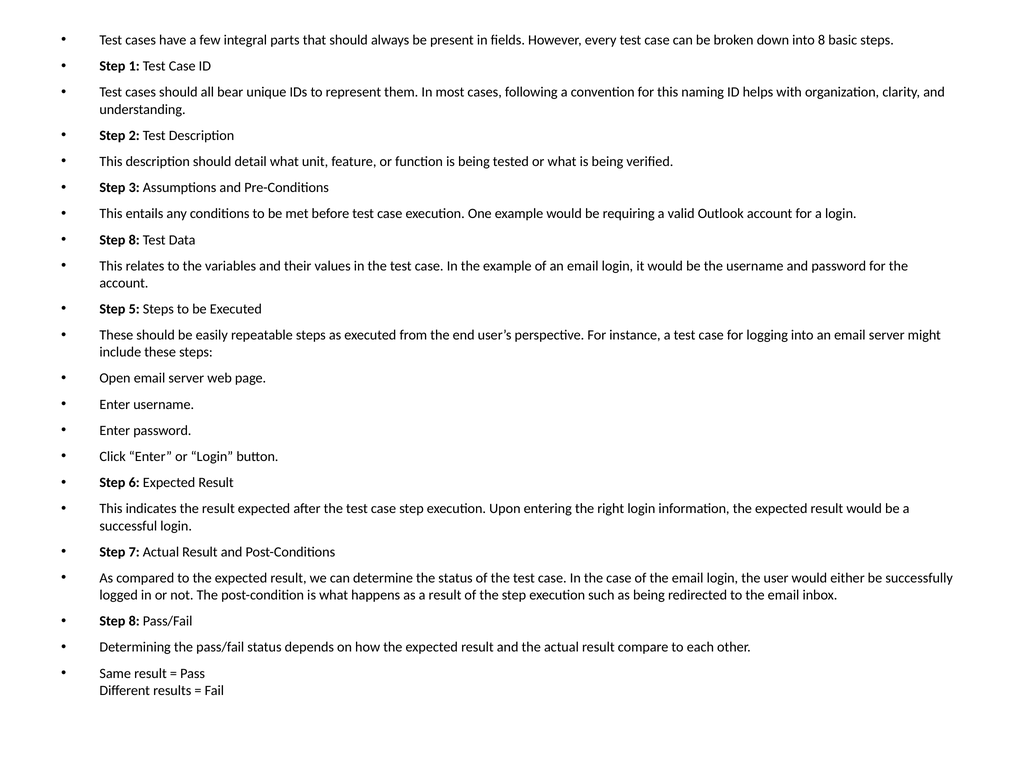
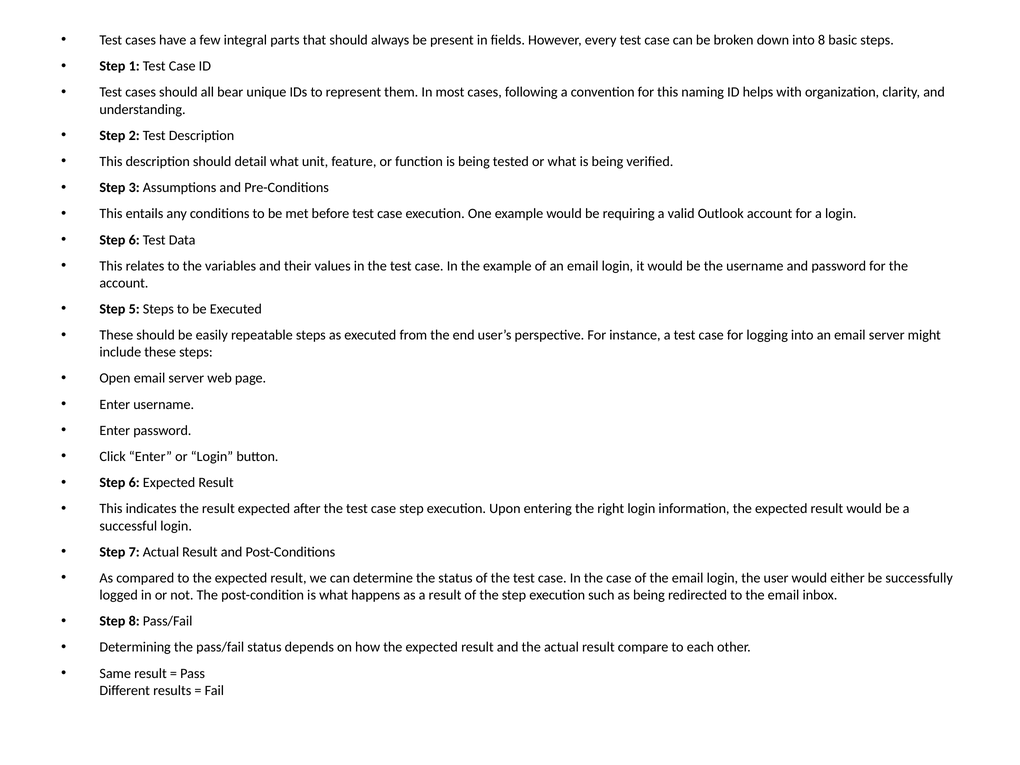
8: 8 -> 6 (134, 240)
